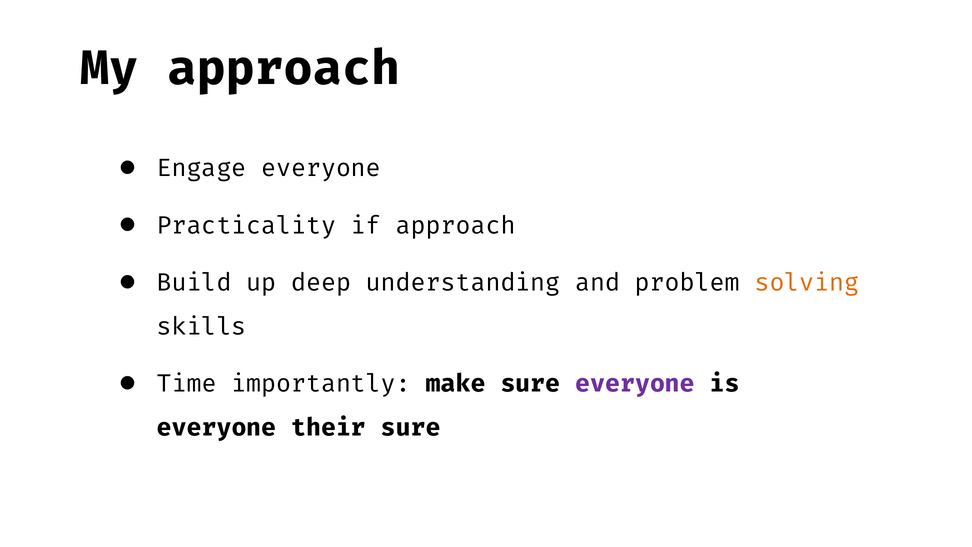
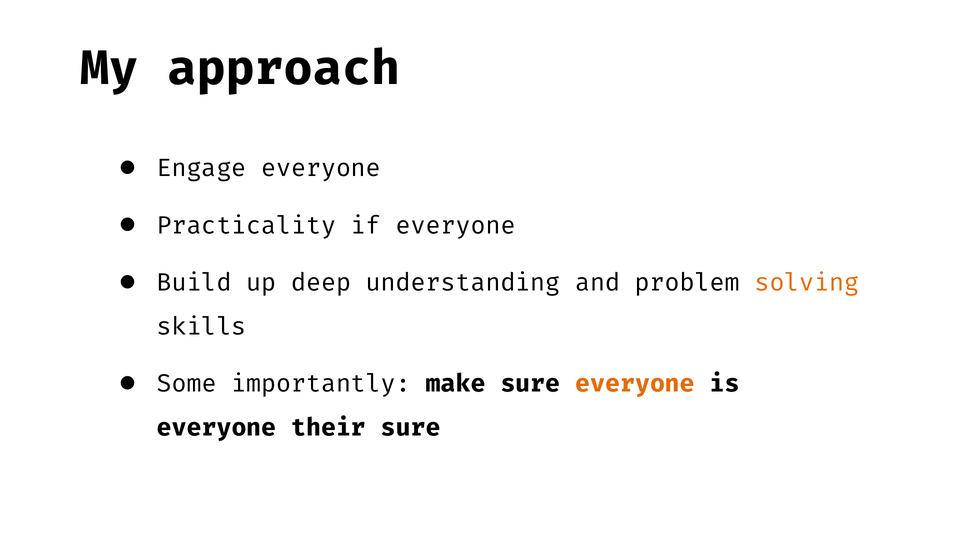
if approach: approach -> everyone (456, 226)
Time: Time -> Some (187, 384)
everyone colour: purple -> orange (635, 384)
